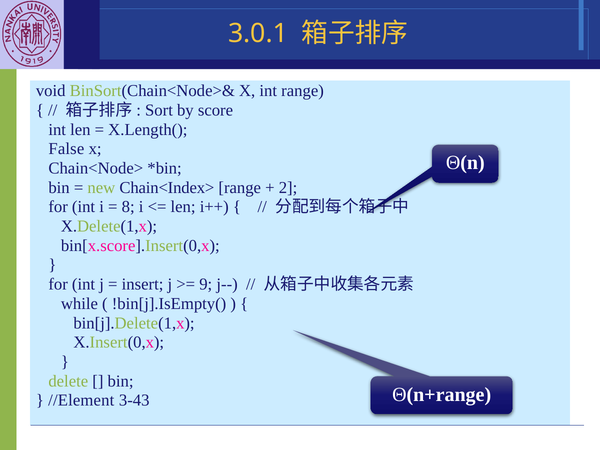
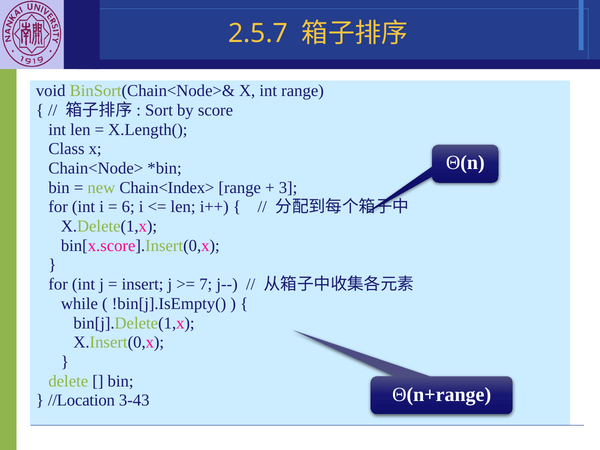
3.0.1: 3.0.1 -> 2.5.7 (258, 34)
False: False -> Class (66, 149)
2: 2 -> 3 (288, 188)
8: 8 -> 6 (128, 207)
9: 9 -> 7 (206, 284)
//Element: //Element -> //Location (81, 400)
